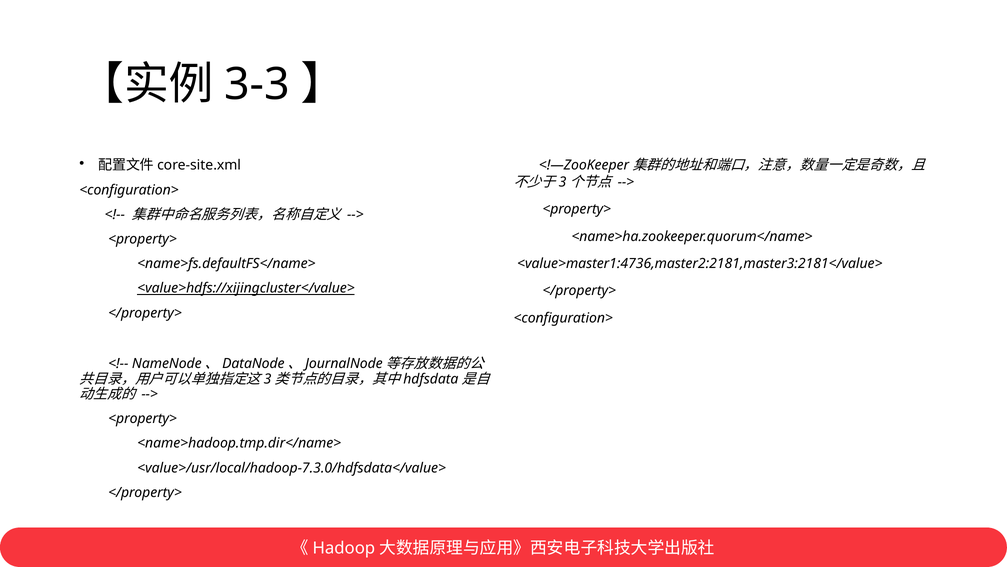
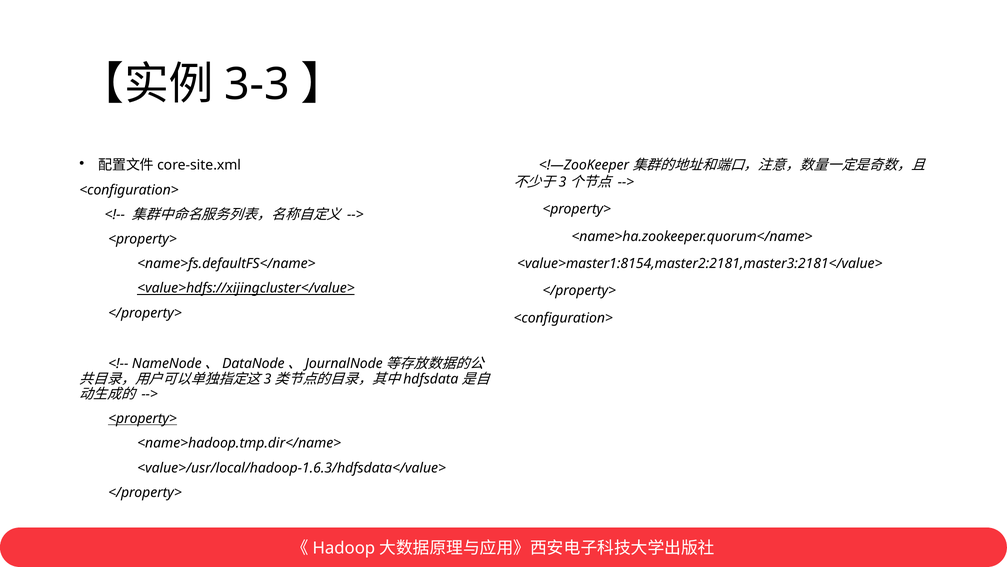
<value>master1:4736,master2:2181,master3:2181</value>: <value>master1:4736,master2:2181,master3:2181</value> -> <value>master1:8154,master2:2181,master3:2181</value> (700, 263)
<property> underline: none -> present (143, 418)
<value>/usr/local/hadoop-7.3.0/hdfsdata</value>: <value>/usr/local/hadoop-7.3.0/hdfsdata</value> -> <value>/usr/local/hadoop-1.6.3/hdfsdata</value> (292, 468)
